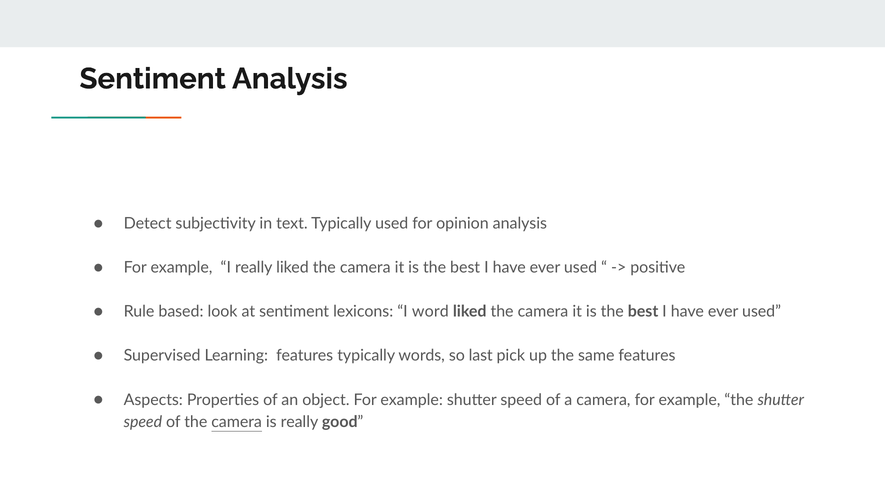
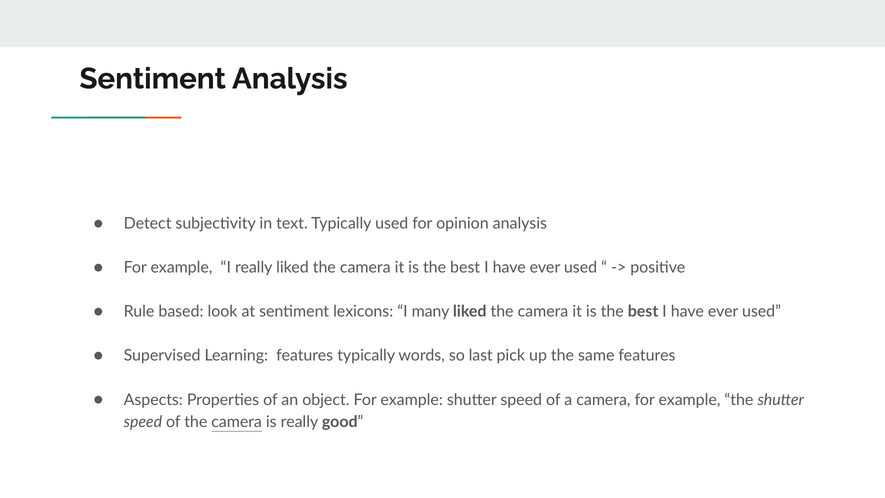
word: word -> many (431, 312)
